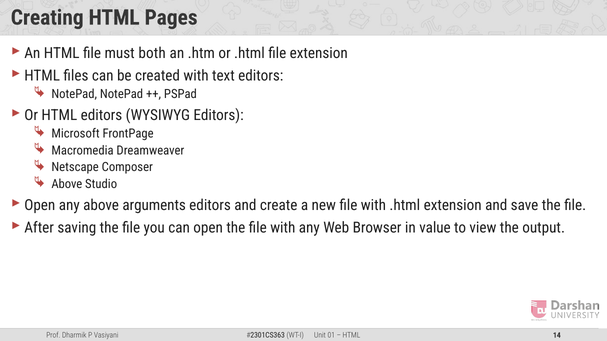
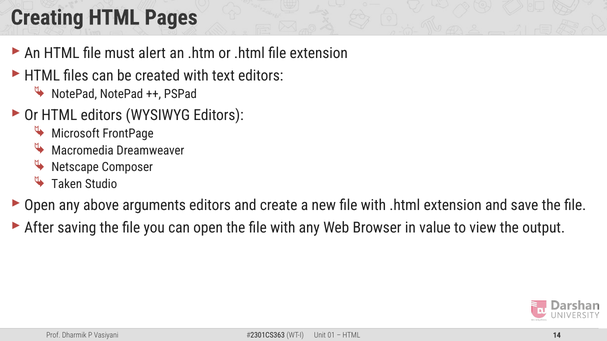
both: both -> alert (152, 53)
Above: Above -> Taken (67, 184)
